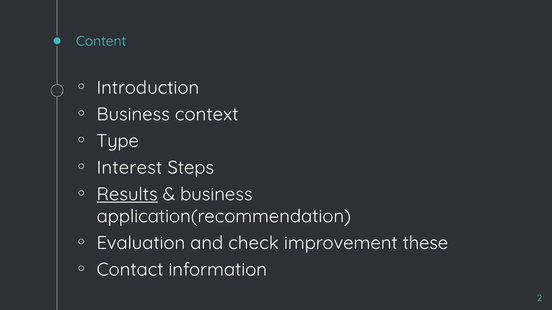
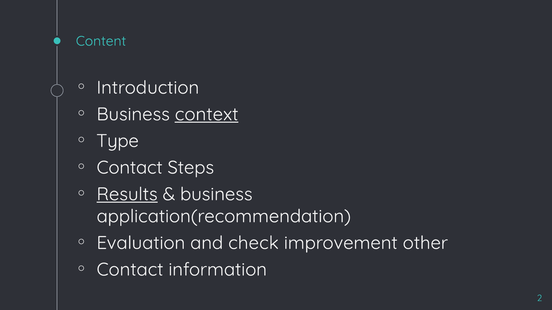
context underline: none -> present (207, 114)
Interest: Interest -> Contact (130, 168)
these: these -> other (425, 243)
